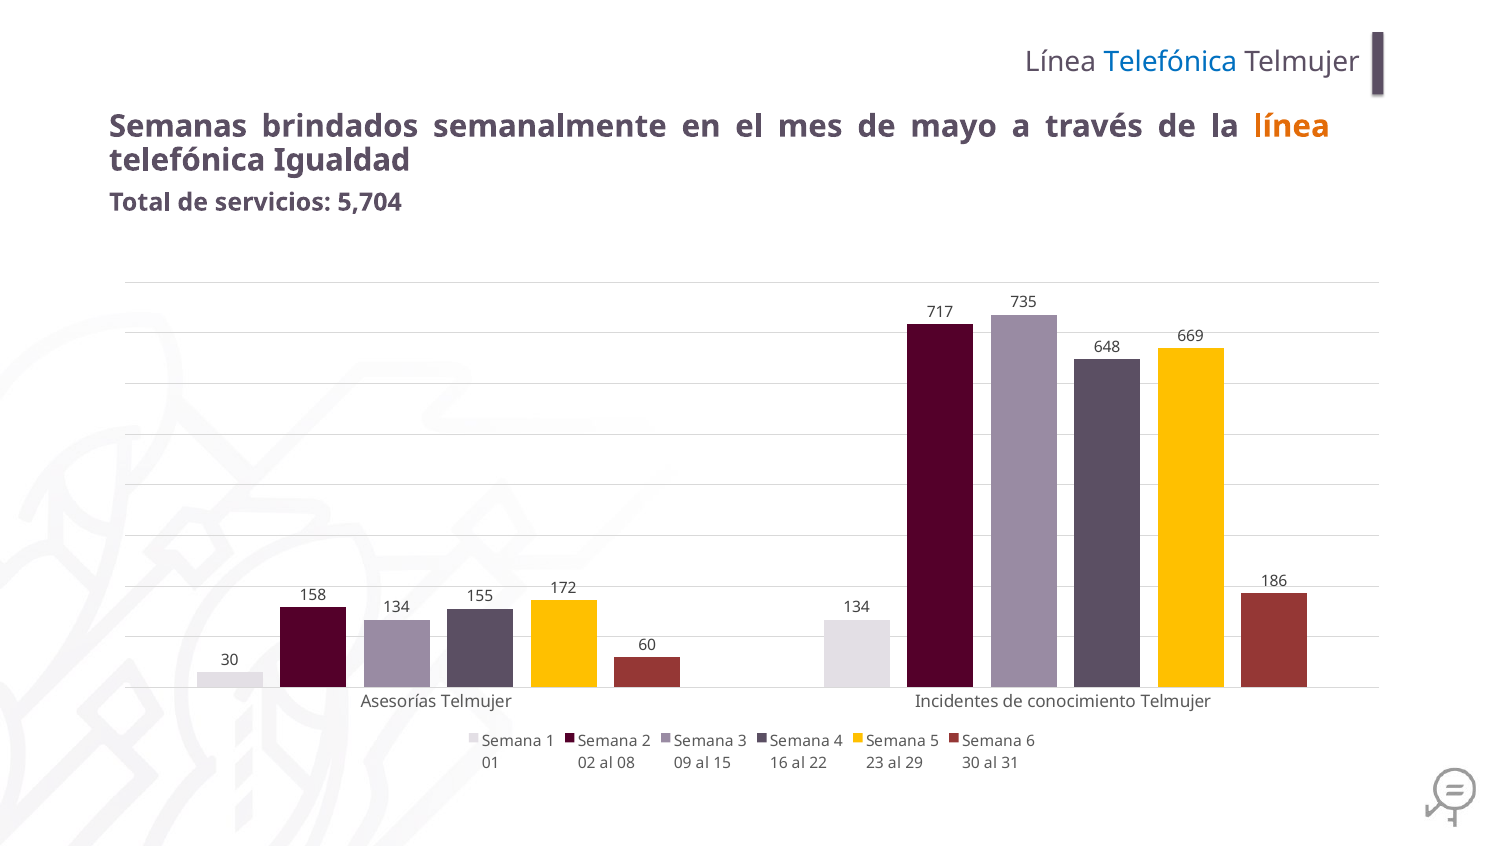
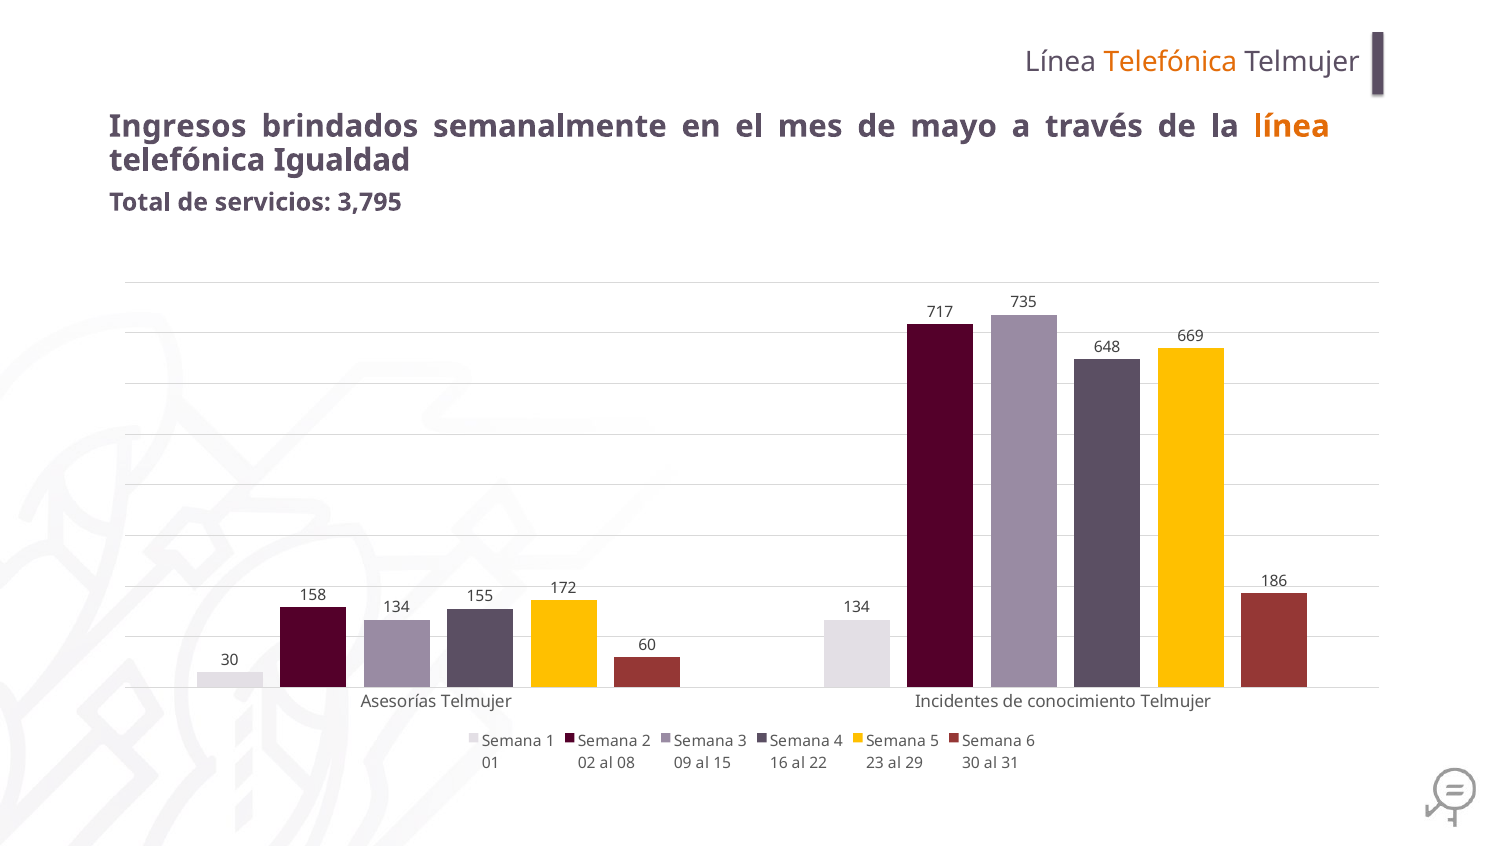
Telefónica colour: blue -> orange (1170, 62)
Semanas: Semanas -> Ingresos (178, 126)
5,704: 5,704 -> 3,795 (370, 202)
